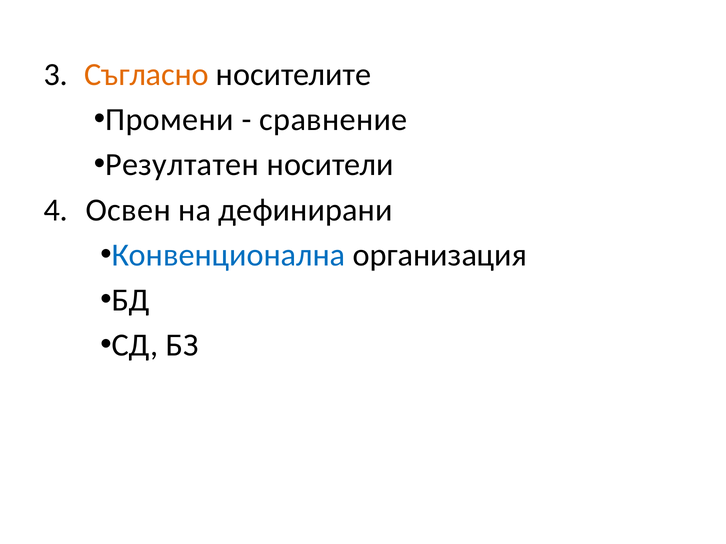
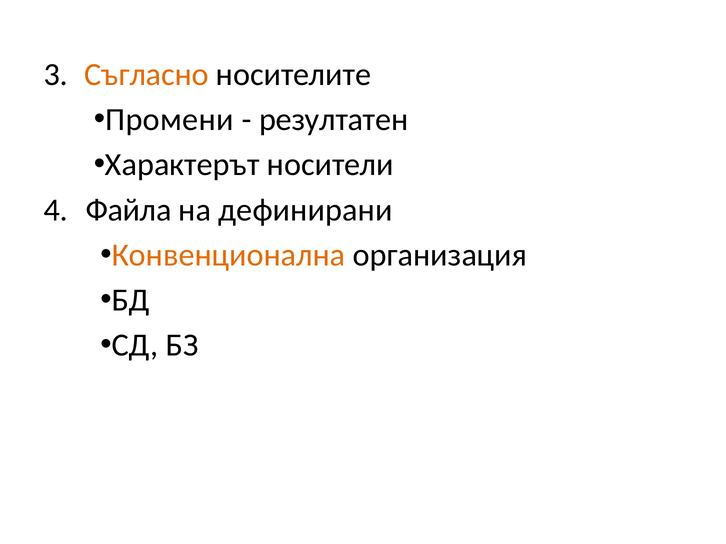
сравнение: сравнение -> резултатен (334, 120)
Резултатен: Резултатен -> Характерът (182, 165)
Освен: Освен -> Файла (129, 210)
Конвенционална colour: blue -> orange (228, 255)
